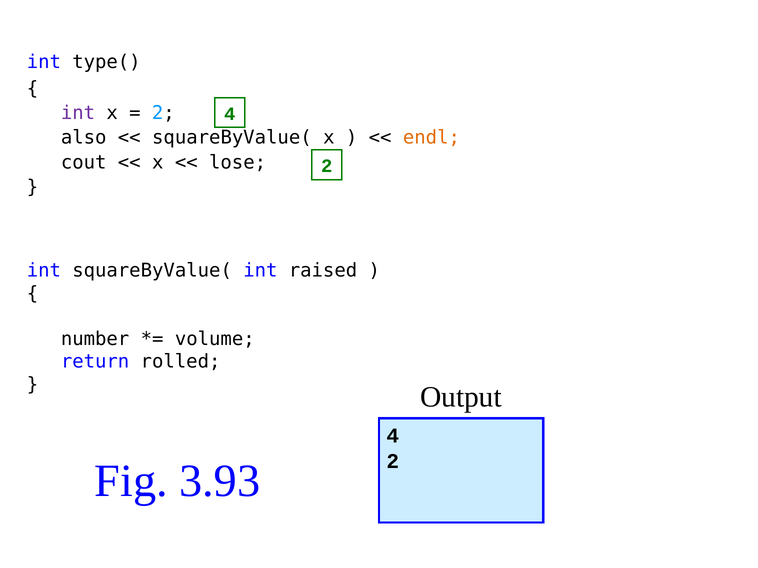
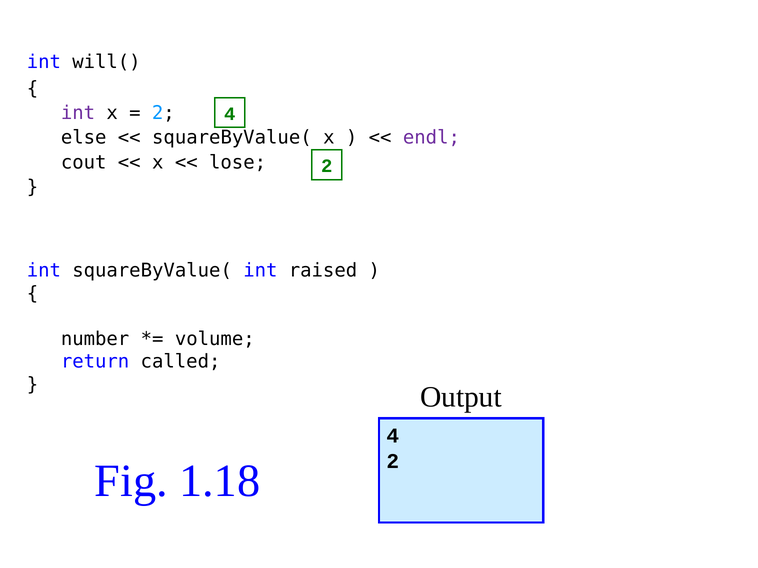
type(: type( -> will( (106, 62)
also: also -> else (84, 138)
endl colour: orange -> purple (431, 138)
rolled: rolled -> called (181, 362)
3.93: 3.93 -> 1.18 (220, 481)
